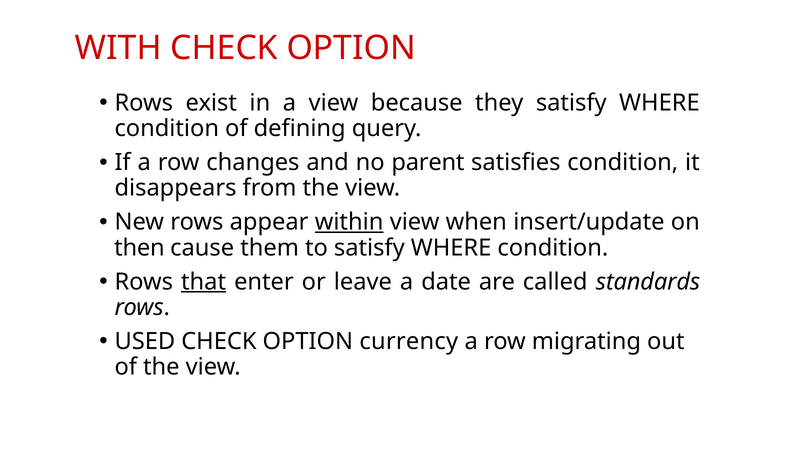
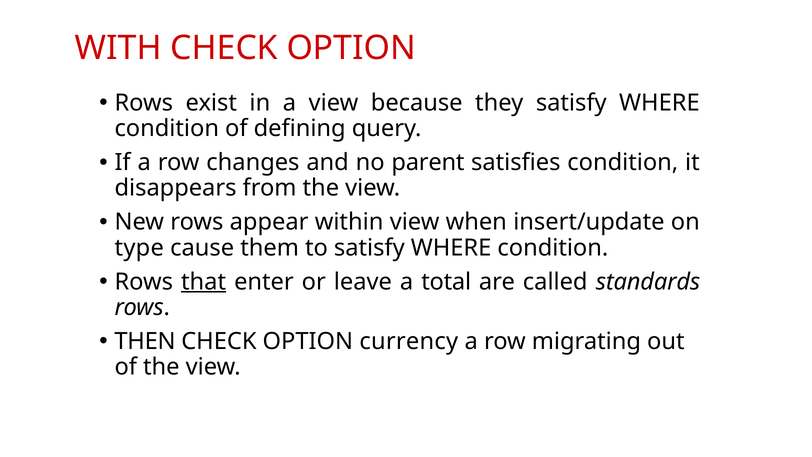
within underline: present -> none (349, 222)
then: then -> type (139, 248)
date: date -> total (446, 282)
USED: USED -> THEN (145, 341)
